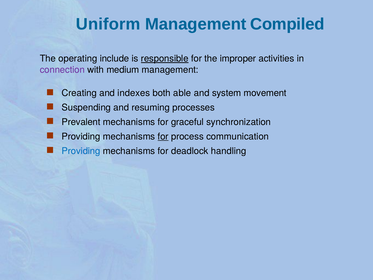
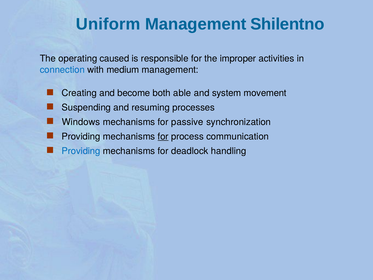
Compiled: Compiled -> Shilentno (287, 24)
include: include -> caused (114, 59)
responsible underline: present -> none (165, 59)
connection colour: purple -> blue (62, 70)
indexes: indexes -> become (134, 93)
Prevalent: Prevalent -> Windows (81, 122)
graceful: graceful -> passive (187, 122)
